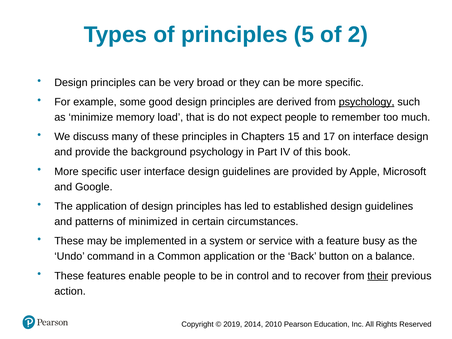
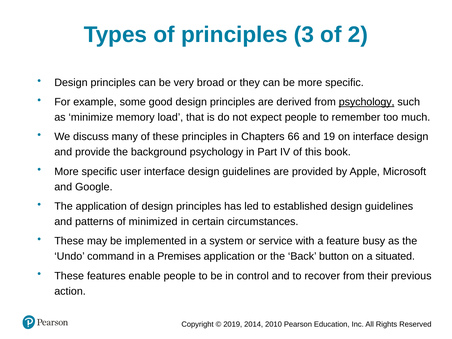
5: 5 -> 3 (304, 35)
15: 15 -> 66 (294, 137)
17: 17 -> 19 (329, 137)
Common: Common -> Premises (179, 256)
balance: balance -> situated (395, 256)
their underline: present -> none (378, 276)
